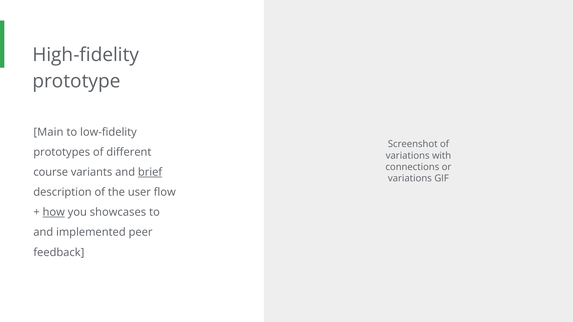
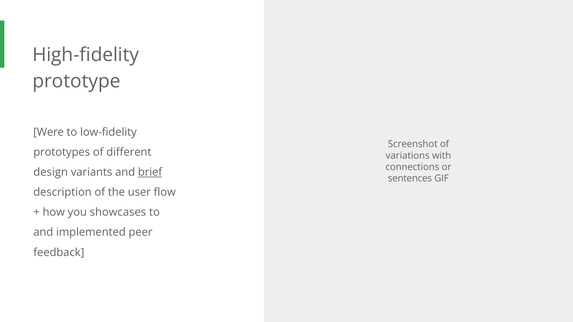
Main: Main -> Were (49, 132)
course: course -> design (51, 172)
variations: variations -> sentences (410, 179)
how underline: present -> none (54, 212)
